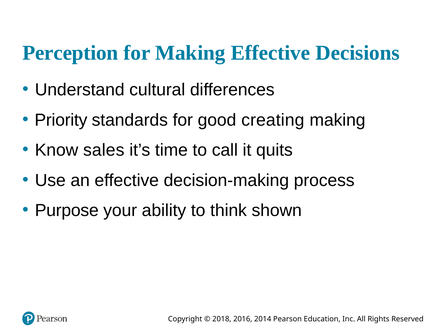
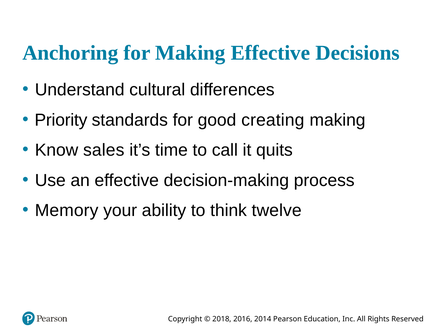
Perception: Perception -> Anchoring (70, 53)
Purpose: Purpose -> Memory (67, 211)
shown: shown -> twelve (277, 211)
